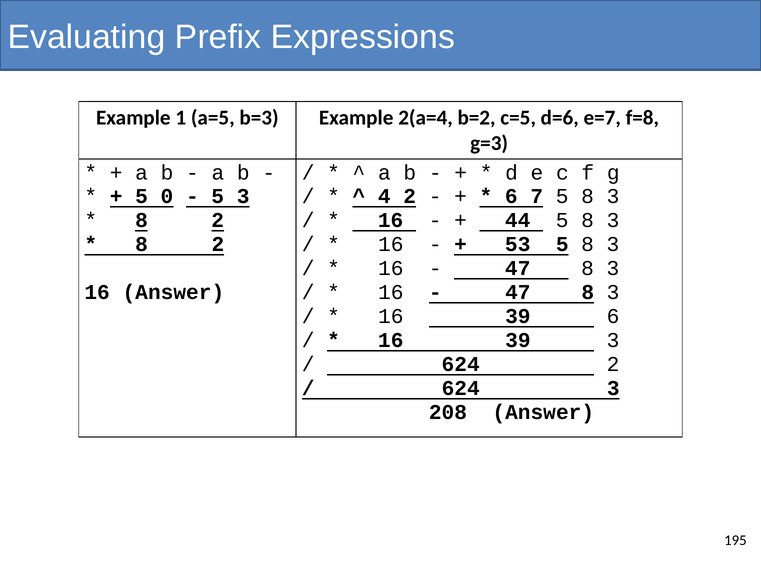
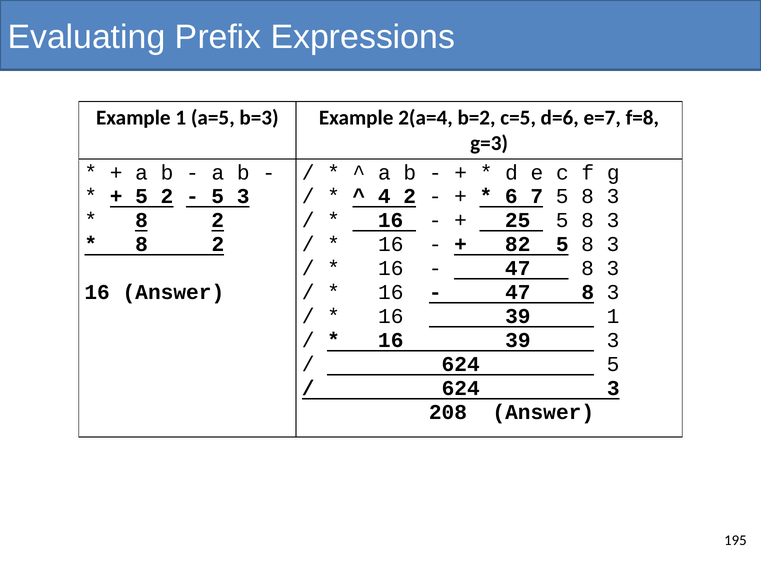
5 0: 0 -> 2 (167, 196)
44: 44 -> 25 (518, 220)
53: 53 -> 82 (518, 244)
39 6: 6 -> 1 (613, 316)
624 2: 2 -> 5 (613, 364)
